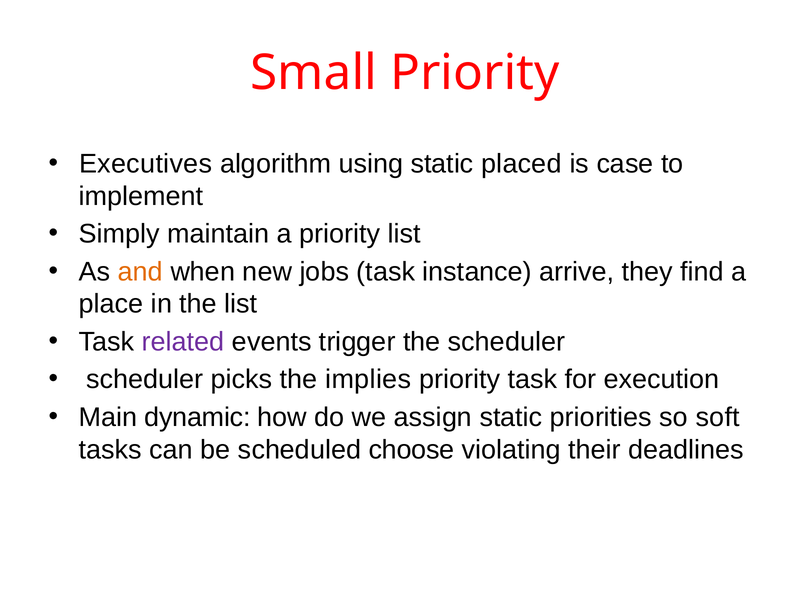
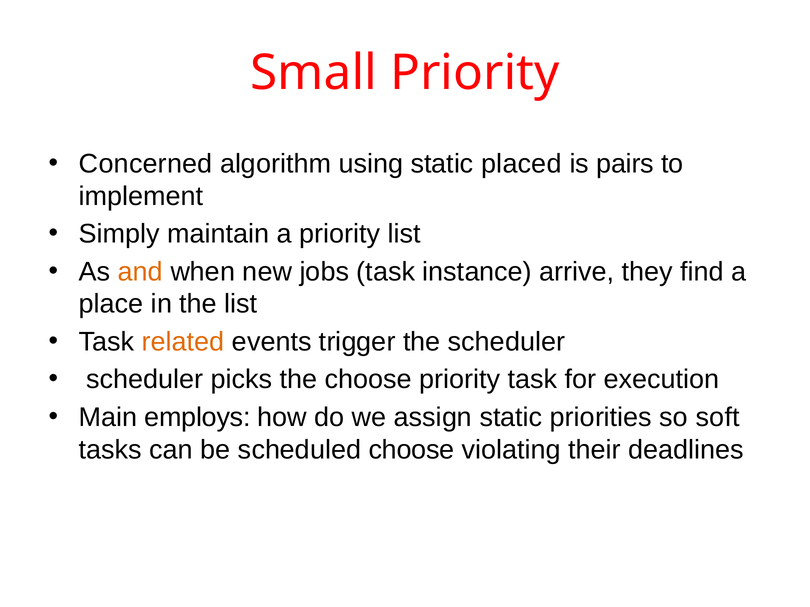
Executives: Executives -> Concerned (146, 164)
case: case -> pairs (625, 164)
related colour: purple -> orange (183, 342)
the implies: implies -> choose (368, 380)
dynamic: dynamic -> employs (198, 418)
